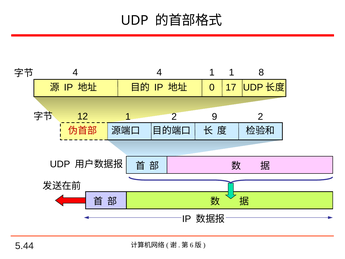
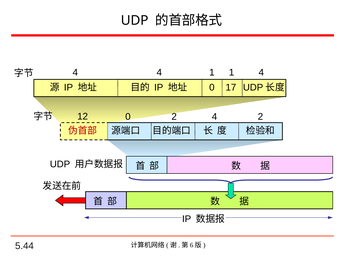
1 8: 8 -> 4 (261, 72)
12 1: 1 -> 0 (128, 117)
2 9: 9 -> 4 (215, 117)
